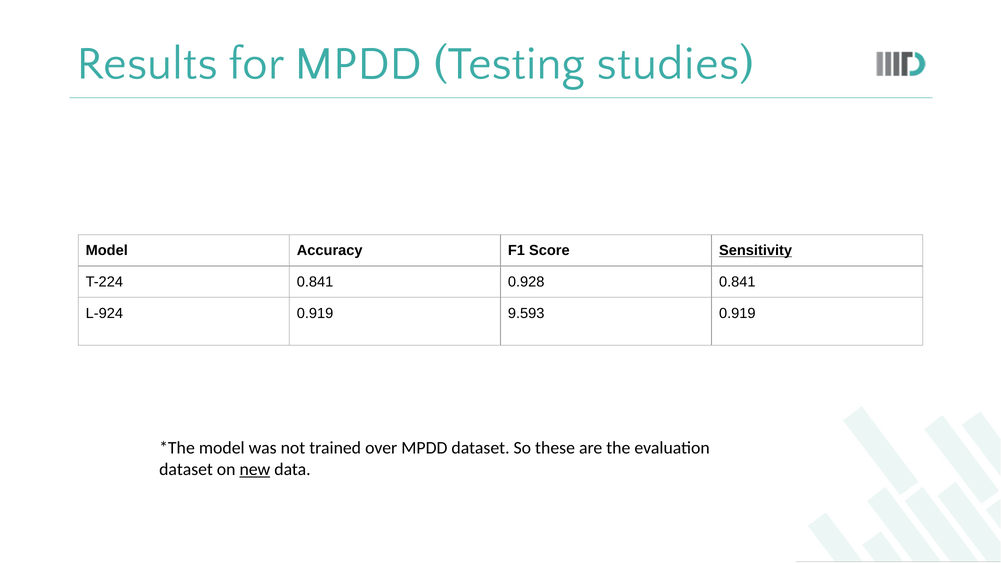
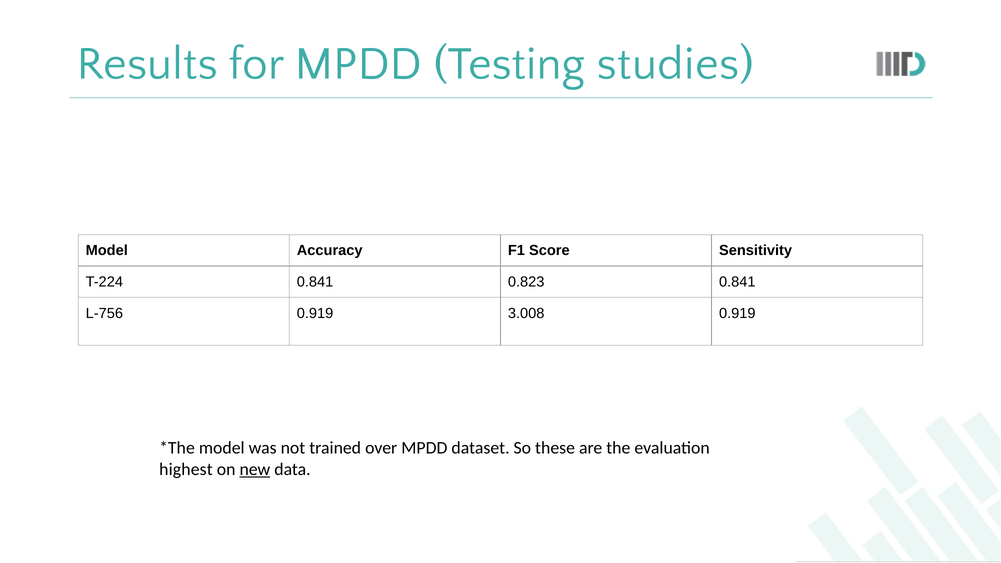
Sensitivity underline: present -> none (756, 251)
0.928: 0.928 -> 0.823 (526, 282)
L-924: L-924 -> L-756 (104, 313)
9.593: 9.593 -> 3.008 (526, 313)
dataset: dataset -> highest (186, 469)
